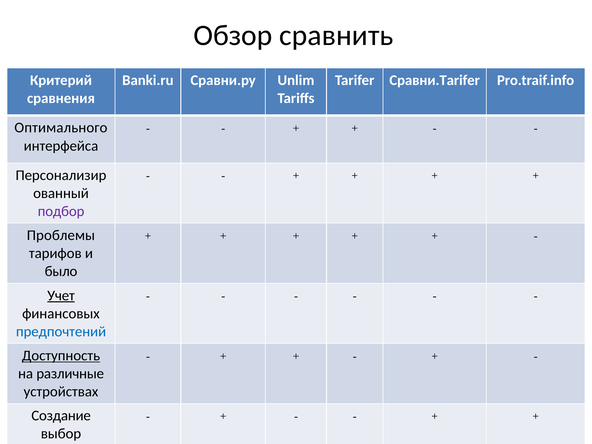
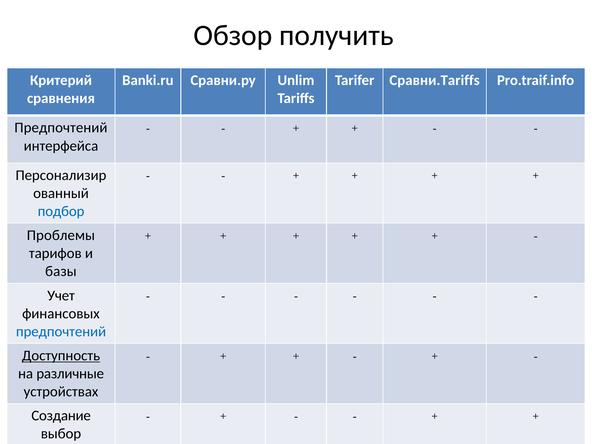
сравнить: сравнить -> получить (336, 35)
Сравни.Tarifer: Сравни.Tarifer -> Сравни.Tariffs (435, 80)
Оптимального: Оптимального -> Предпочтений (61, 128)
подбор colour: purple -> blue (61, 211)
было: было -> базы (61, 271)
Учет underline: present -> none (61, 295)
